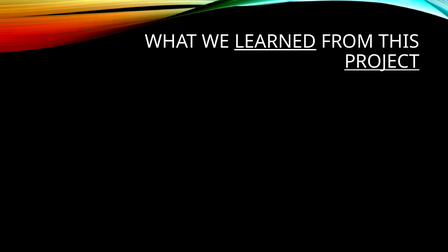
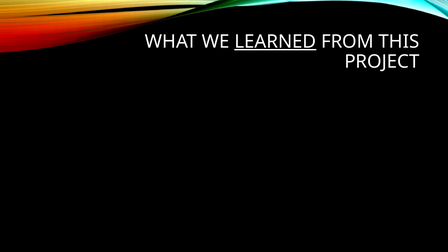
PROJECT underline: present -> none (382, 62)
